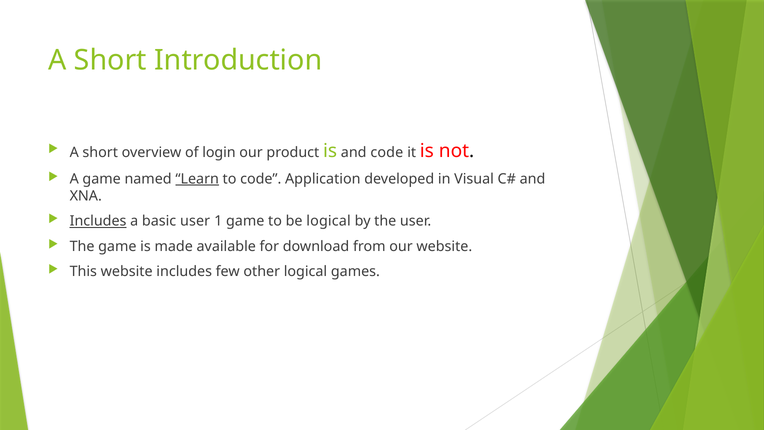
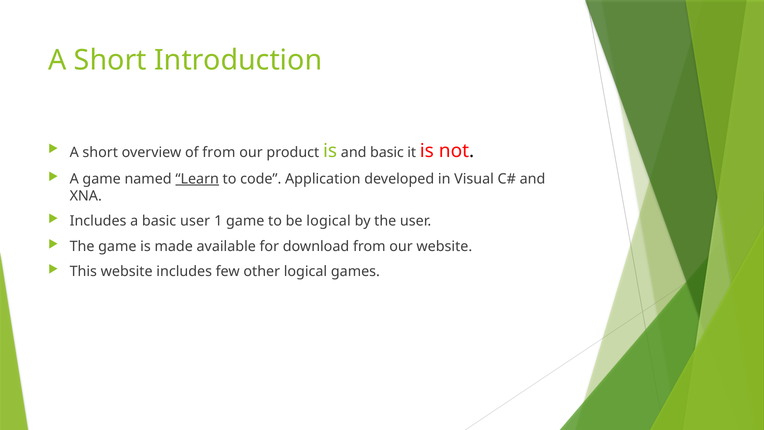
of login: login -> from (219, 153)
and code: code -> basic (387, 153)
Includes underline: present -> none (98, 221)
